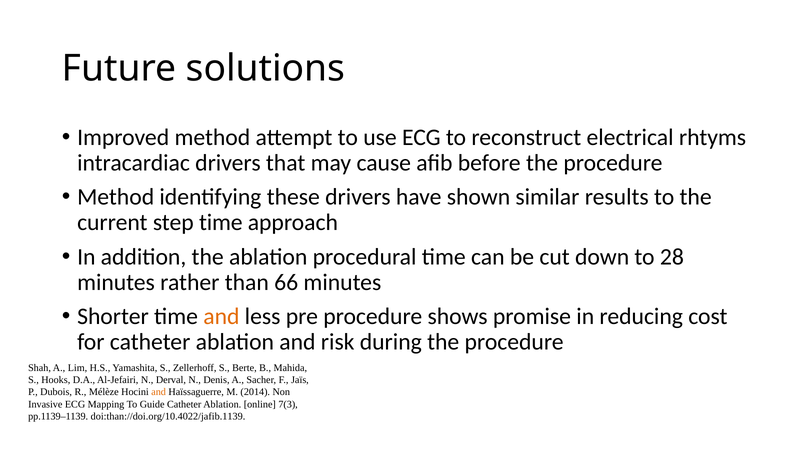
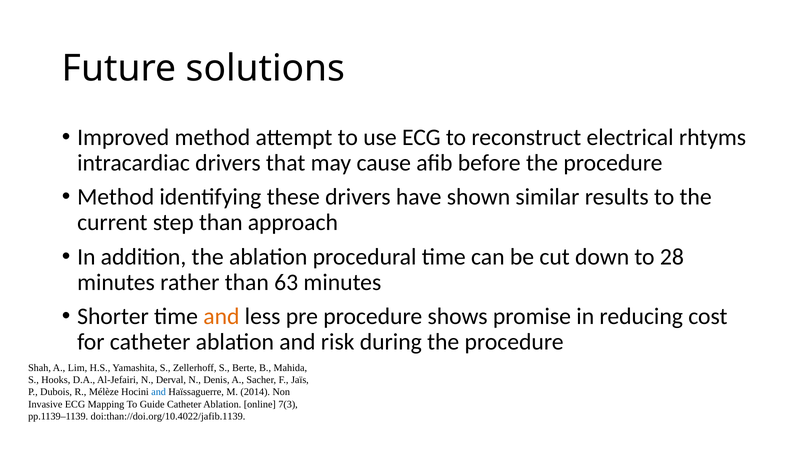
step time: time -> than (221, 222)
66: 66 -> 63 (286, 282)
and colour: orange -> blue (159, 392)
